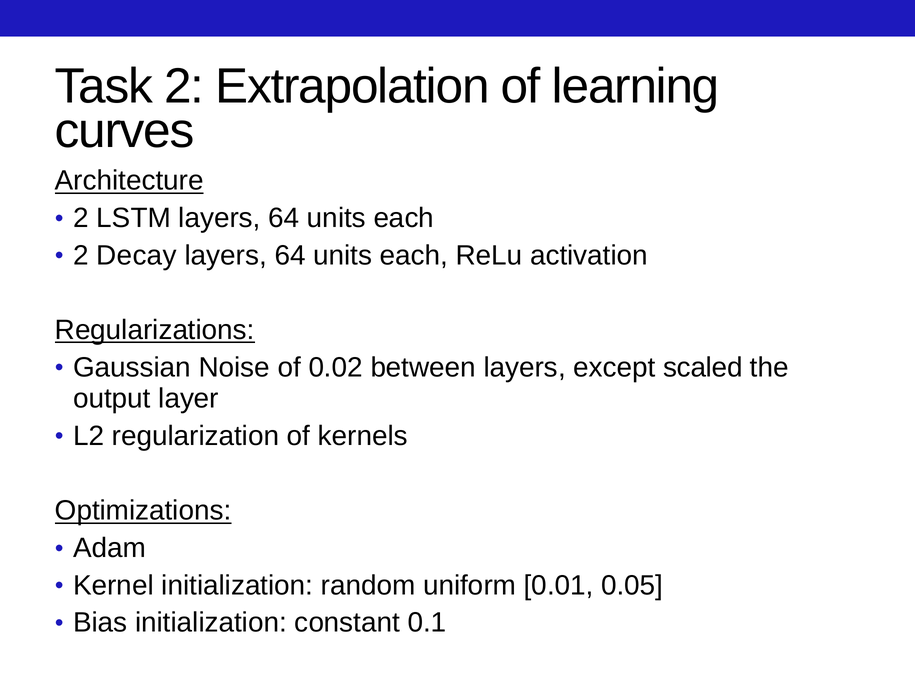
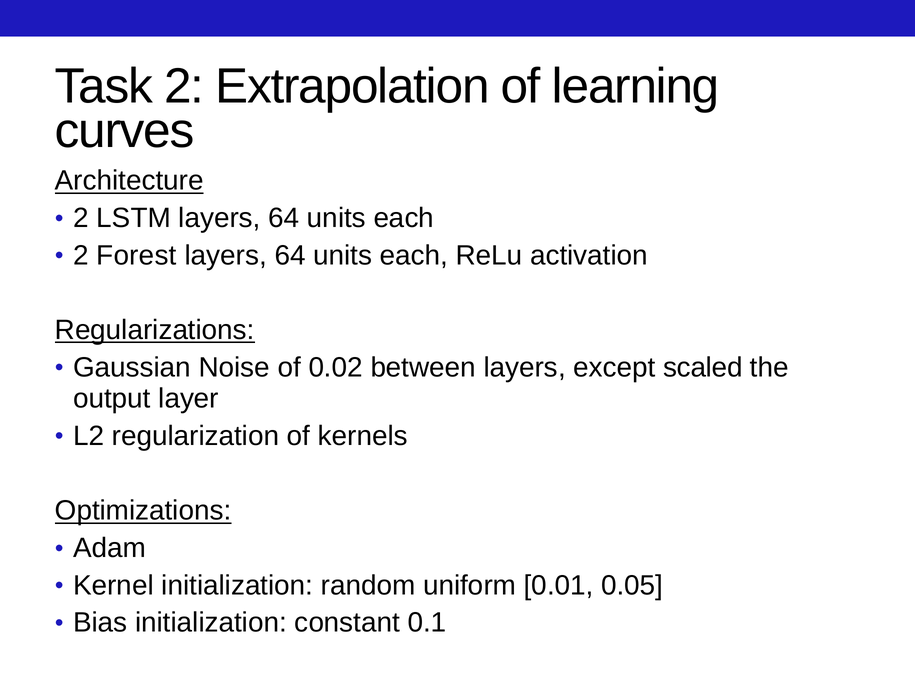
Decay: Decay -> Forest (137, 256)
